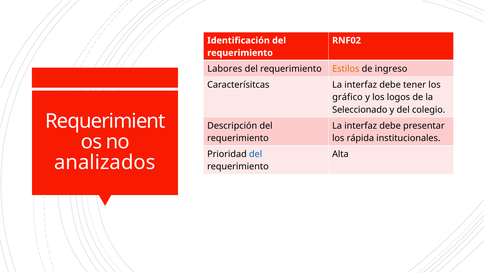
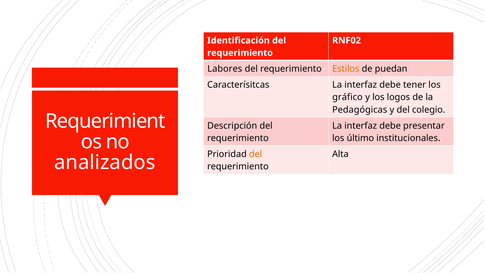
ingreso: ingreso -> puedan (391, 69)
Seleccionado: Seleccionado -> Pedagógicas (360, 110)
rápida: rápida -> último (360, 138)
del colour: blue -> orange (256, 154)
